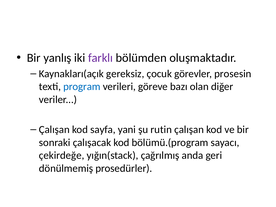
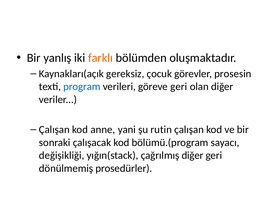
farklı colour: purple -> orange (101, 58)
göreve bazı: bazı -> geri (179, 87)
sayfa: sayfa -> anne (103, 130)
çekirdeğe: çekirdeğe -> değişikliği (62, 155)
çağrılmış anda: anda -> diğer (193, 155)
